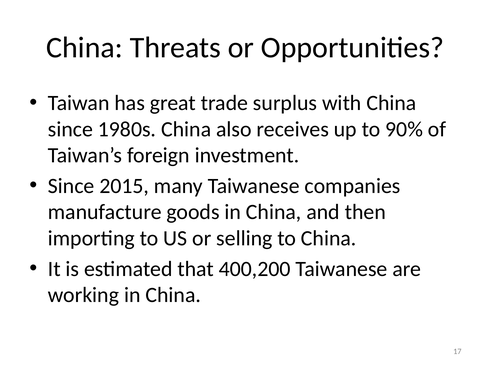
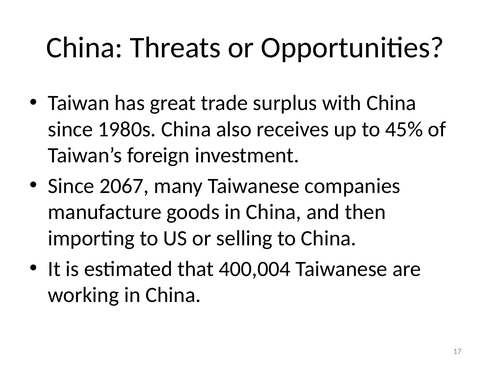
90%: 90% -> 45% (404, 129)
2015: 2015 -> 2067 (124, 186)
400,200: 400,200 -> 400,004 (255, 269)
